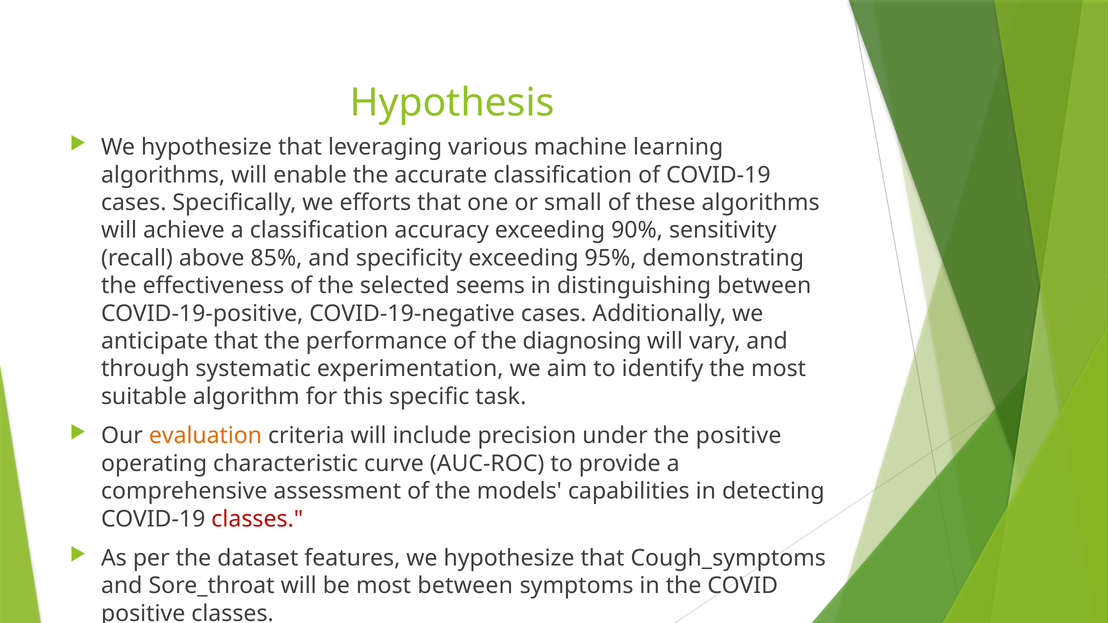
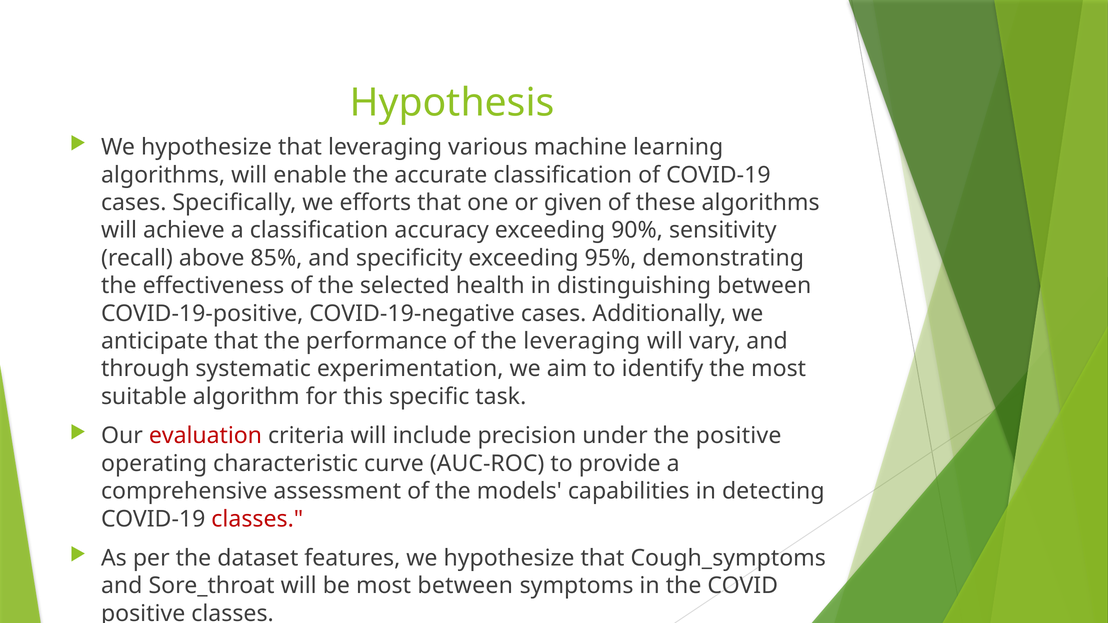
small: small -> given (573, 203)
seems: seems -> health (490, 286)
the diagnosing: diagnosing -> leveraging (582, 341)
evaluation colour: orange -> red (205, 436)
